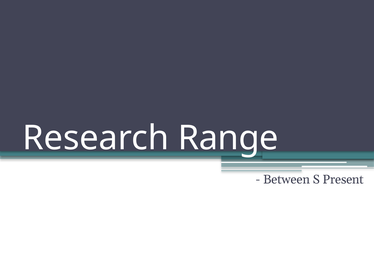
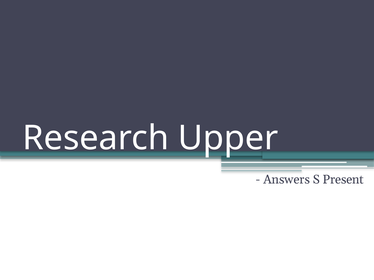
Range: Range -> Upper (228, 138)
Between: Between -> Answers (287, 180)
